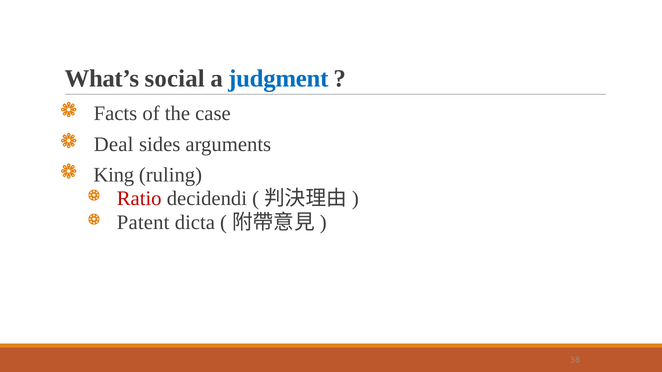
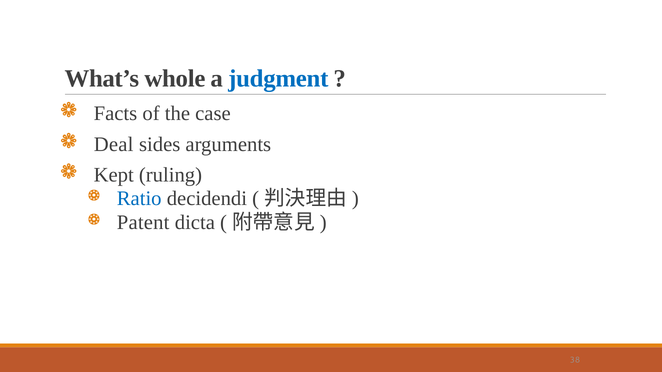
social: social -> whole (175, 79)
King: King -> Kept (114, 175)
Ratio colour: red -> blue (139, 199)
